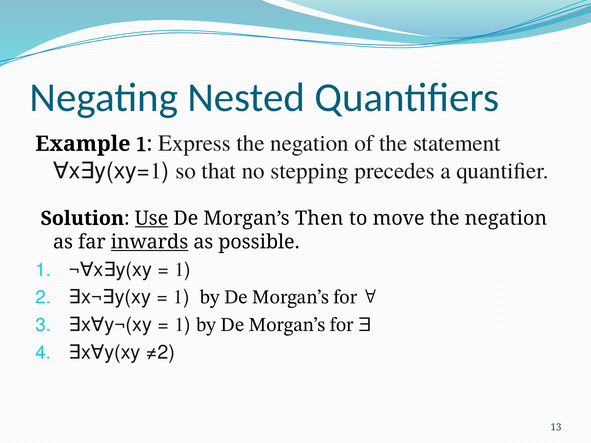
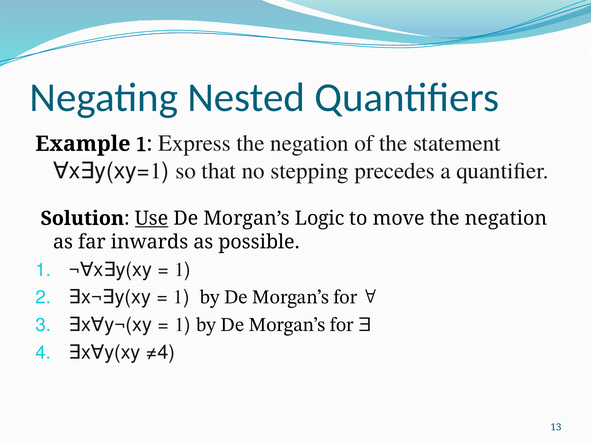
Then: Then -> Logic (320, 219)
inwards underline: present -> none (150, 242)
≠2: ≠2 -> ≠4 (160, 352)
